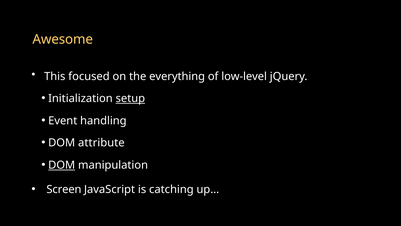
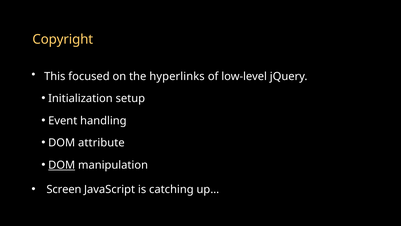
Awesome: Awesome -> Copyright (63, 39)
everything: everything -> hyperlinks (177, 76)
setup underline: present -> none (130, 98)
